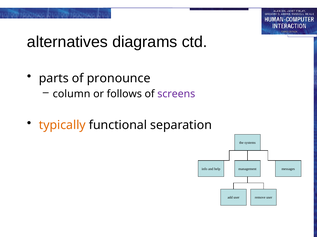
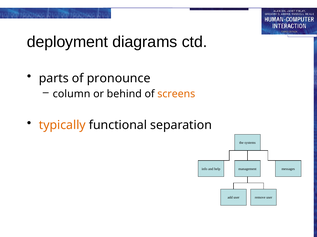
alternatives: alternatives -> deployment (67, 42)
follows: follows -> behind (124, 94)
screens colour: purple -> orange (176, 94)
